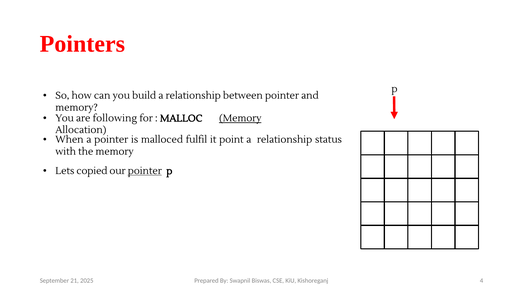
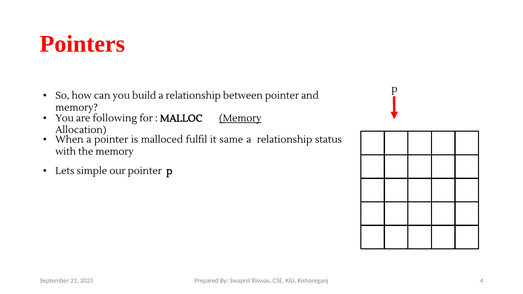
point: point -> same (231, 140)
copied: copied -> simple (92, 171)
pointer underline: present -> none (145, 171)
